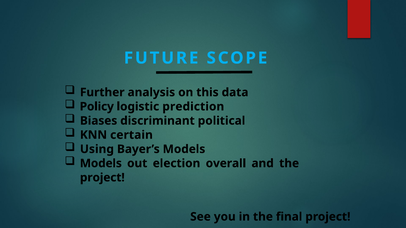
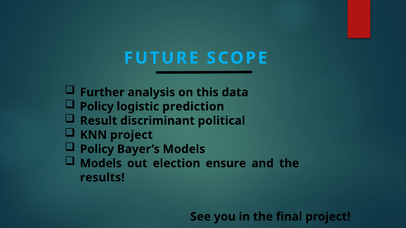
Biases: Biases -> Result (99, 121)
KNN certain: certain -> project (131, 135)
Using: Using -> Policy (97, 149)
overall: overall -> ensure (226, 164)
project: project -> results (102, 178)
